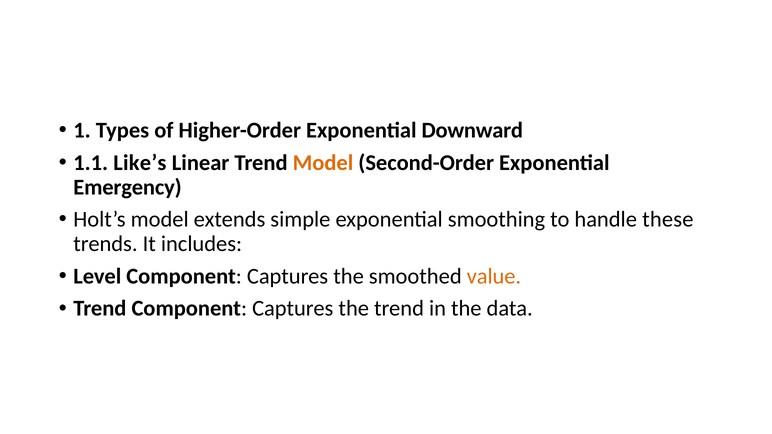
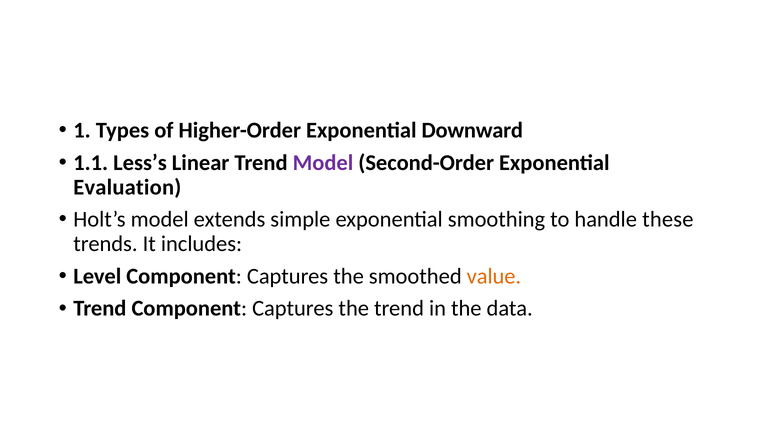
Like’s: Like’s -> Less’s (140, 163)
Model colour: orange -> purple (323, 163)
Emergency: Emergency -> Evaluation (127, 187)
